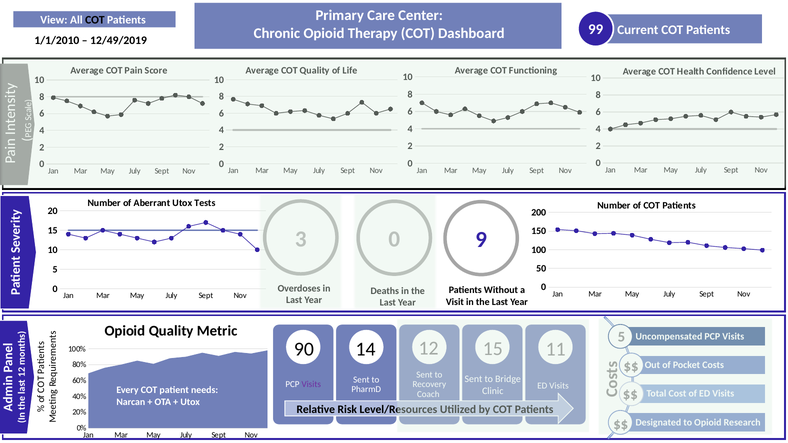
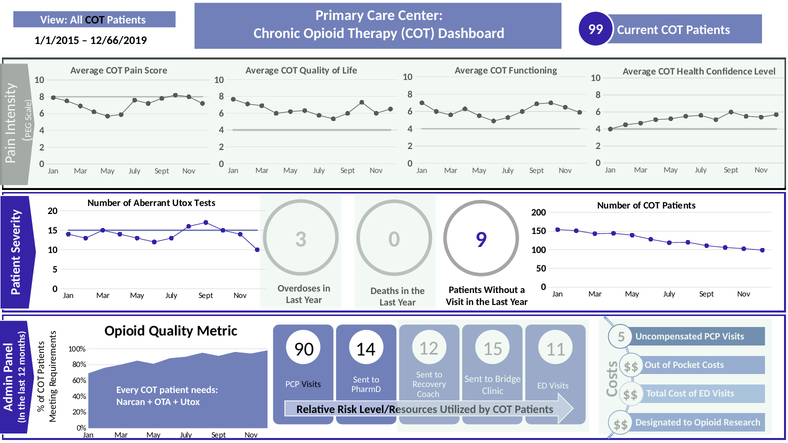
1/1/2010: 1/1/2010 -> 1/1/2015 (57, 40)
12/49/2019: 12/49/2019 -> 12/66/2019 (119, 40)
Visits colour: purple -> black (311, 385)
